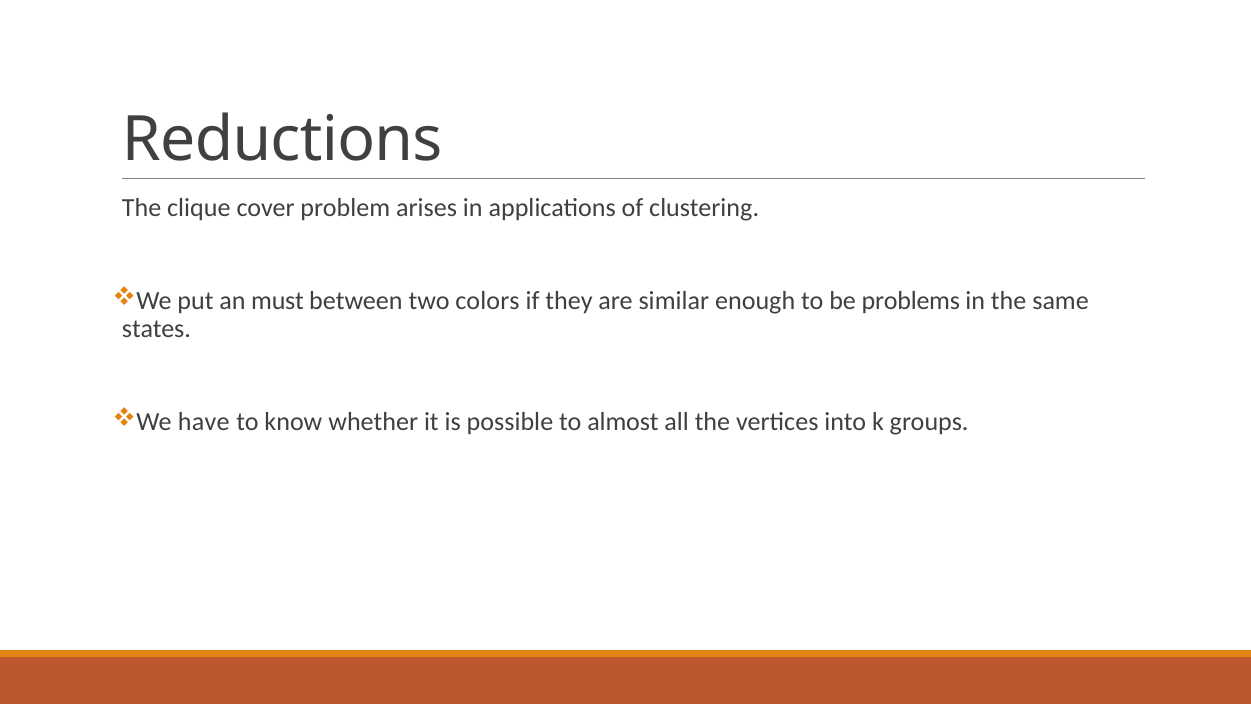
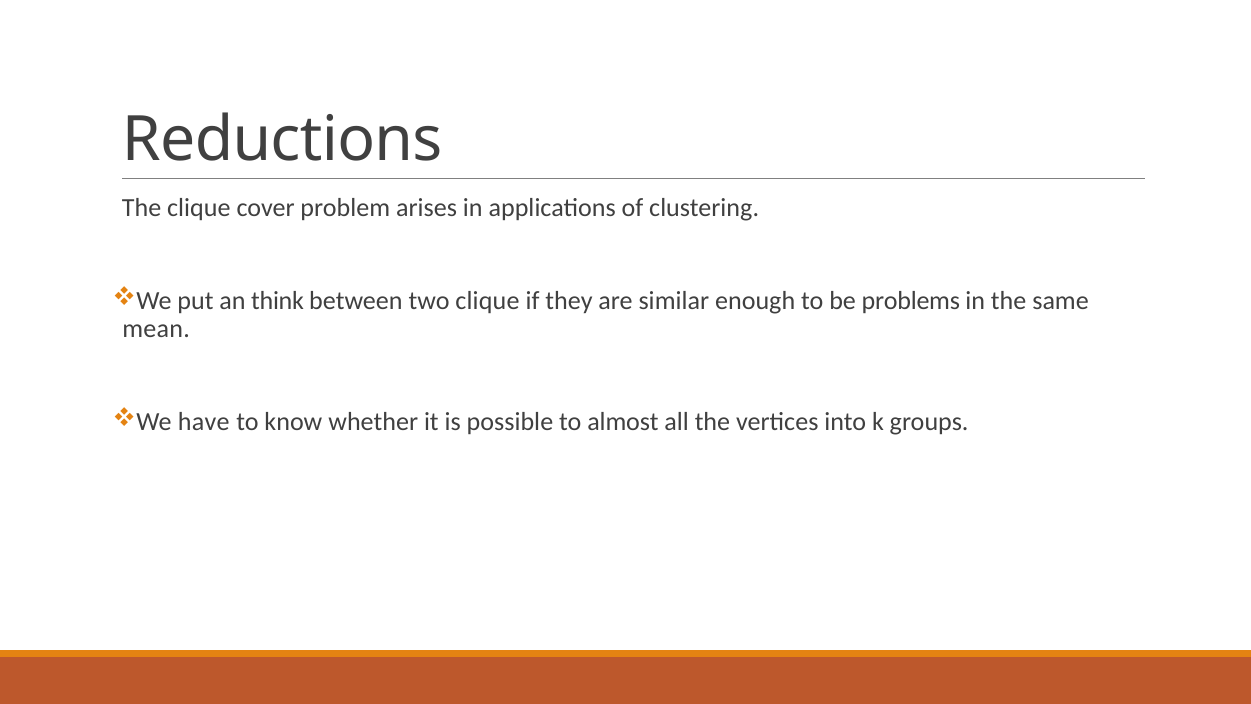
must: must -> think (278, 301)
two colors: colors -> clique (487, 301)
states: states -> mean (156, 329)
